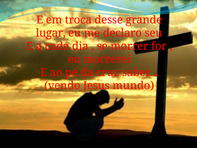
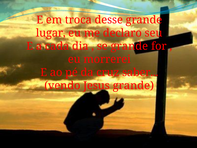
se morrer: morrer -> grande (129, 46)
Jesus mundo: mundo -> grande (133, 85)
